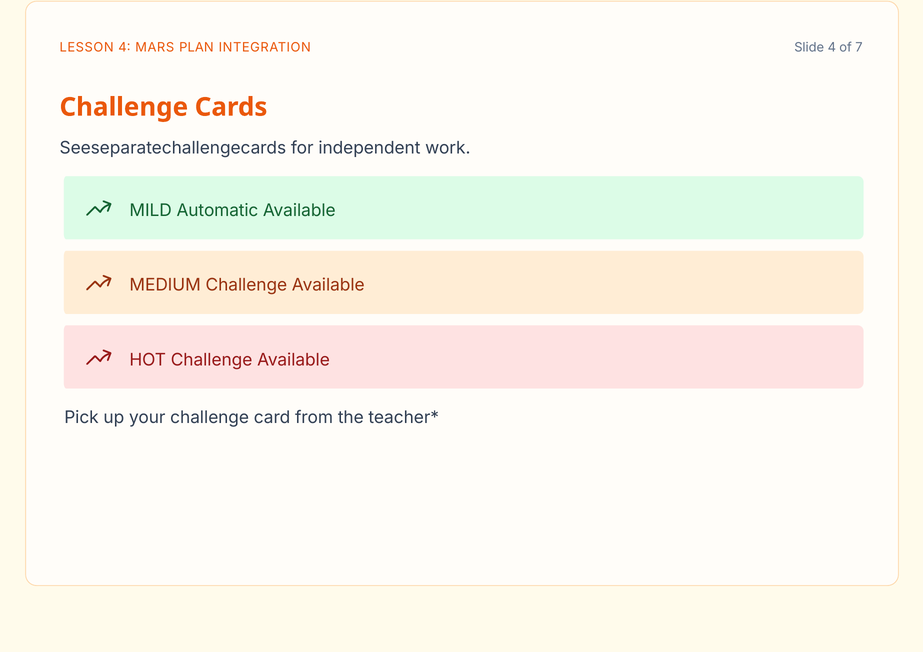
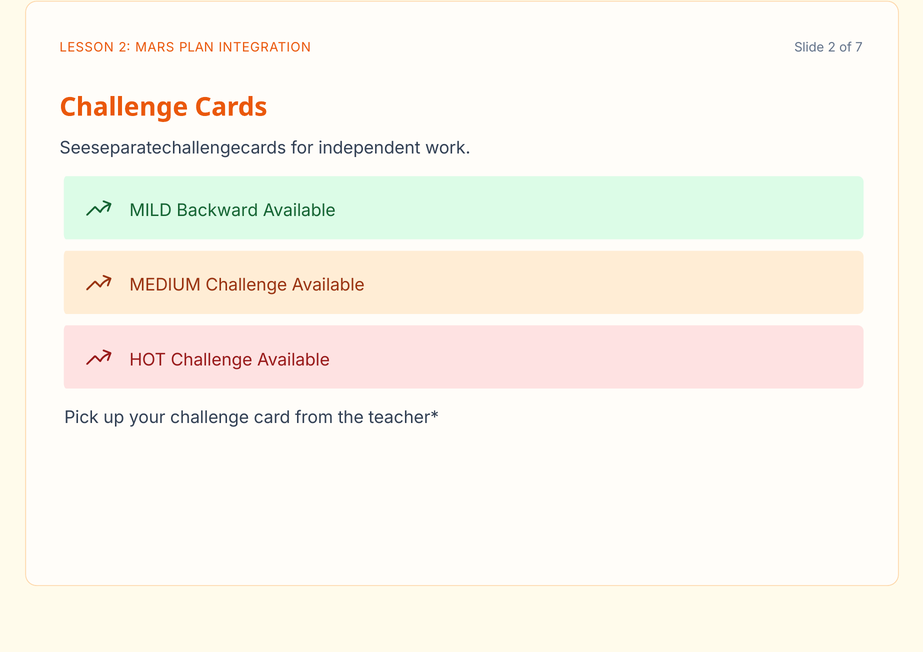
LESSON 4: 4 -> 2 (124, 47)
Slide 4: 4 -> 2 (832, 47)
Automatic: Automatic -> Backward (217, 210)
